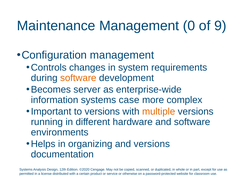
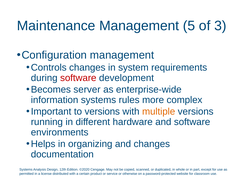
0: 0 -> 5 (189, 26)
9: 9 -> 3 (220, 26)
software colour: orange -> red (78, 78)
case: case -> rules (129, 100)
and versions: versions -> changes (152, 144)
